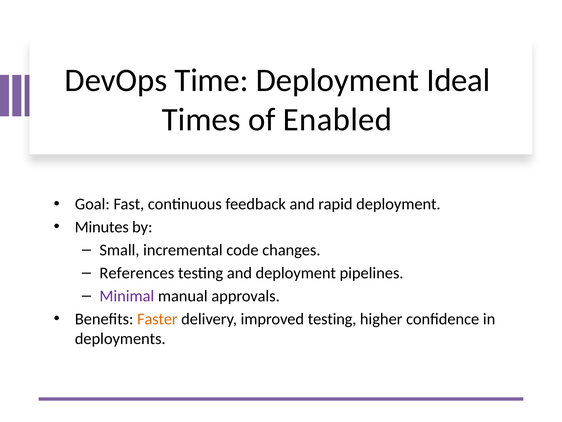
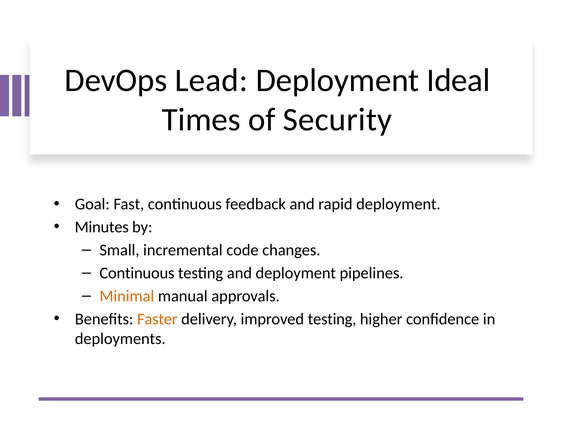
Time: Time -> Lead (211, 80)
Enabled: Enabled -> Security (337, 120)
References: References -> Continuous (137, 273)
Minimal colour: purple -> orange (127, 296)
